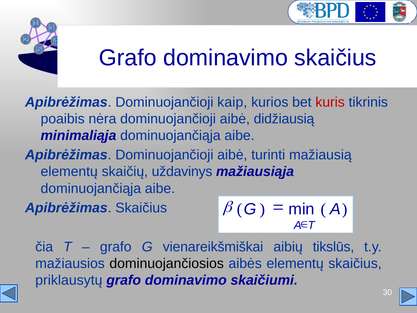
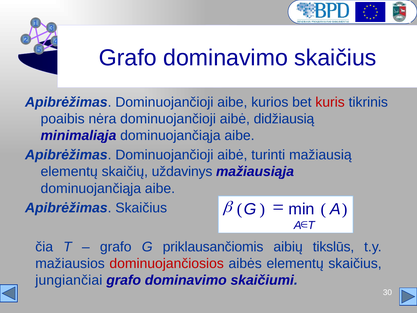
Dominuojančioji kaip: kaip -> aibe (232, 102)
vienareikšmiškai: vienareikšmiškai -> priklausančiomis (213, 247)
dominuojančiosios colour: black -> red (167, 263)
priklausytų: priklausytų -> jungiančiai (69, 280)
